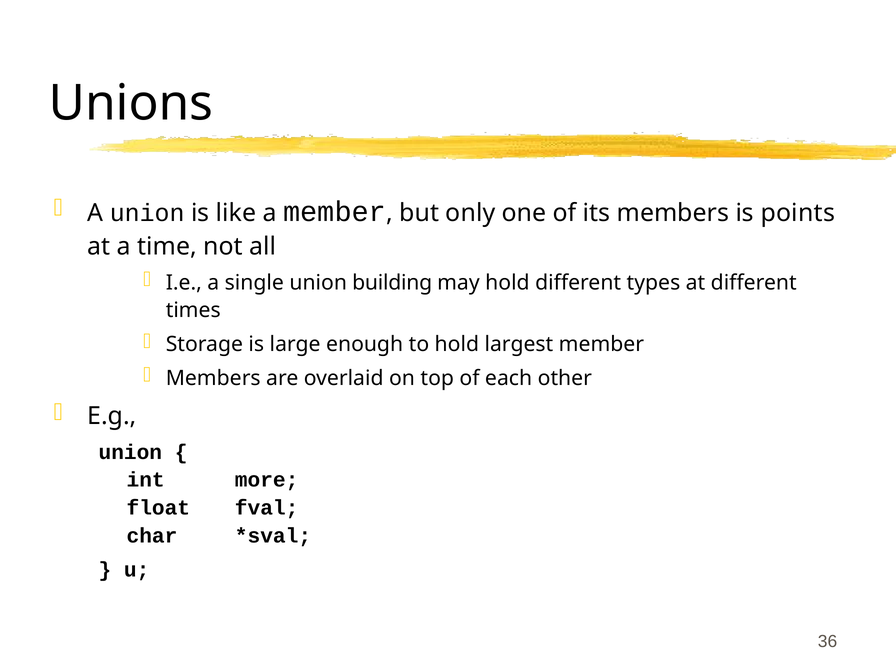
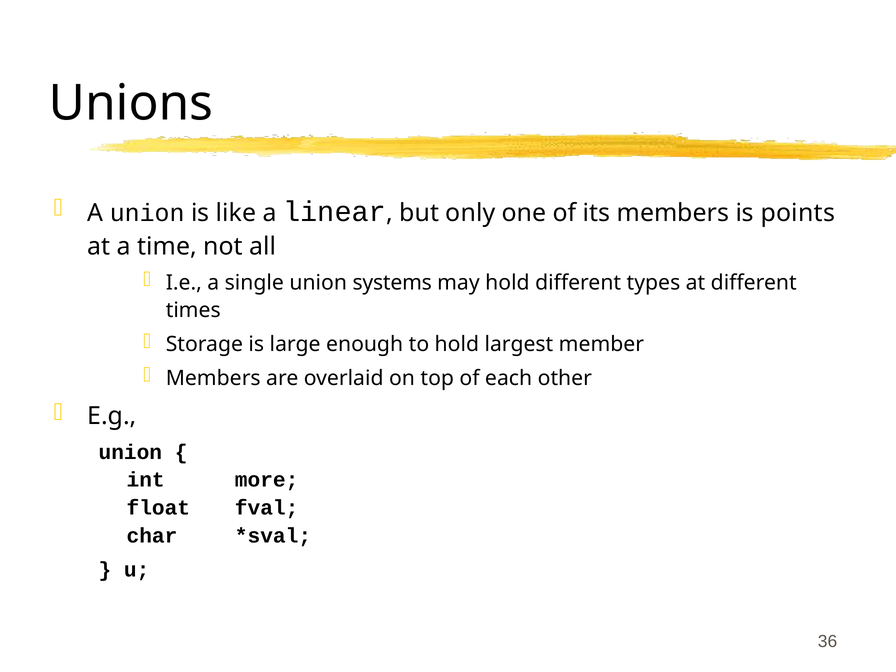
a member: member -> linear (335, 212)
building: building -> systems (392, 283)
